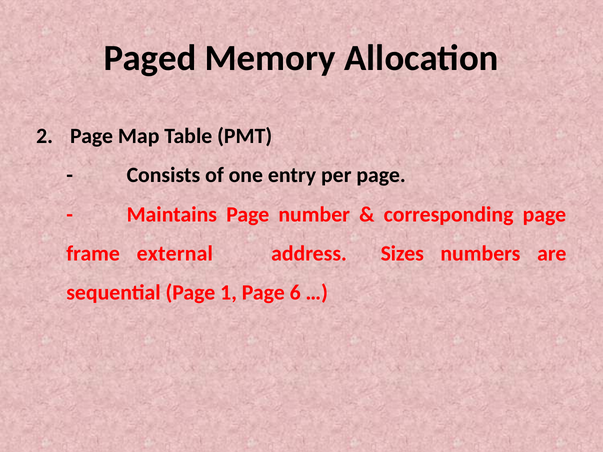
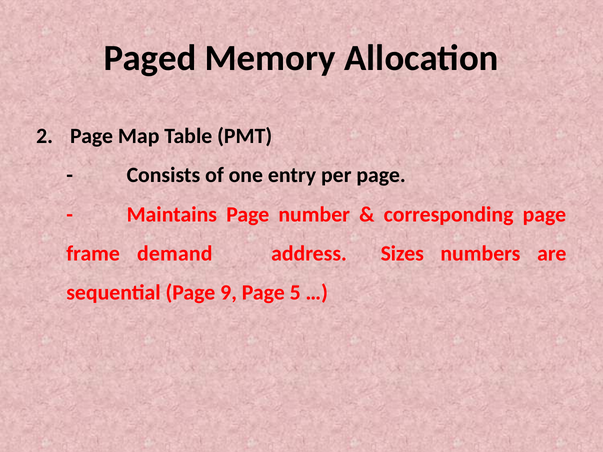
external: external -> demand (175, 254)
1: 1 -> 9 (229, 293)
6: 6 -> 5 (295, 293)
